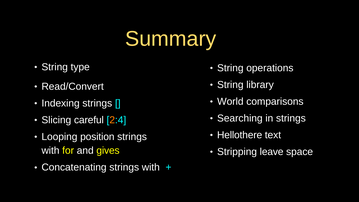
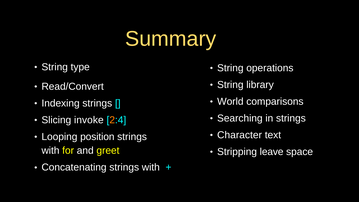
careful: careful -> invoke (89, 120)
Hellothere: Hellothere -> Character (240, 135)
gives: gives -> greet (108, 151)
